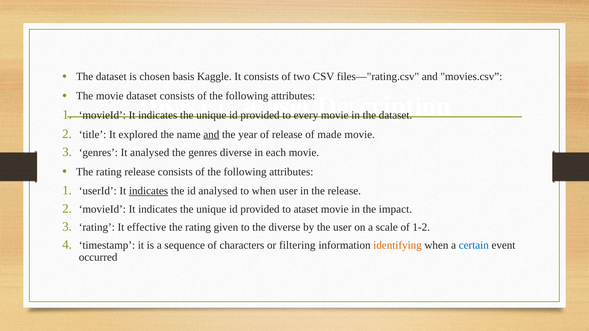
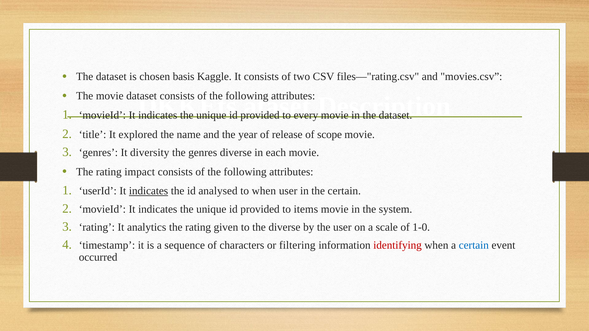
and underline: present -> none (211, 135)
made: made -> scope (330, 135)
It analysed: analysed -> diversity (150, 153)
rating release: release -> impact (140, 172)
the release: release -> certain (344, 191)
to ataset: ataset -> items (306, 209)
impact: impact -> system (396, 209)
effective: effective -> analytics (147, 227)
1-2: 1-2 -> 1-0 (421, 227)
identifying colour: orange -> red (398, 245)
